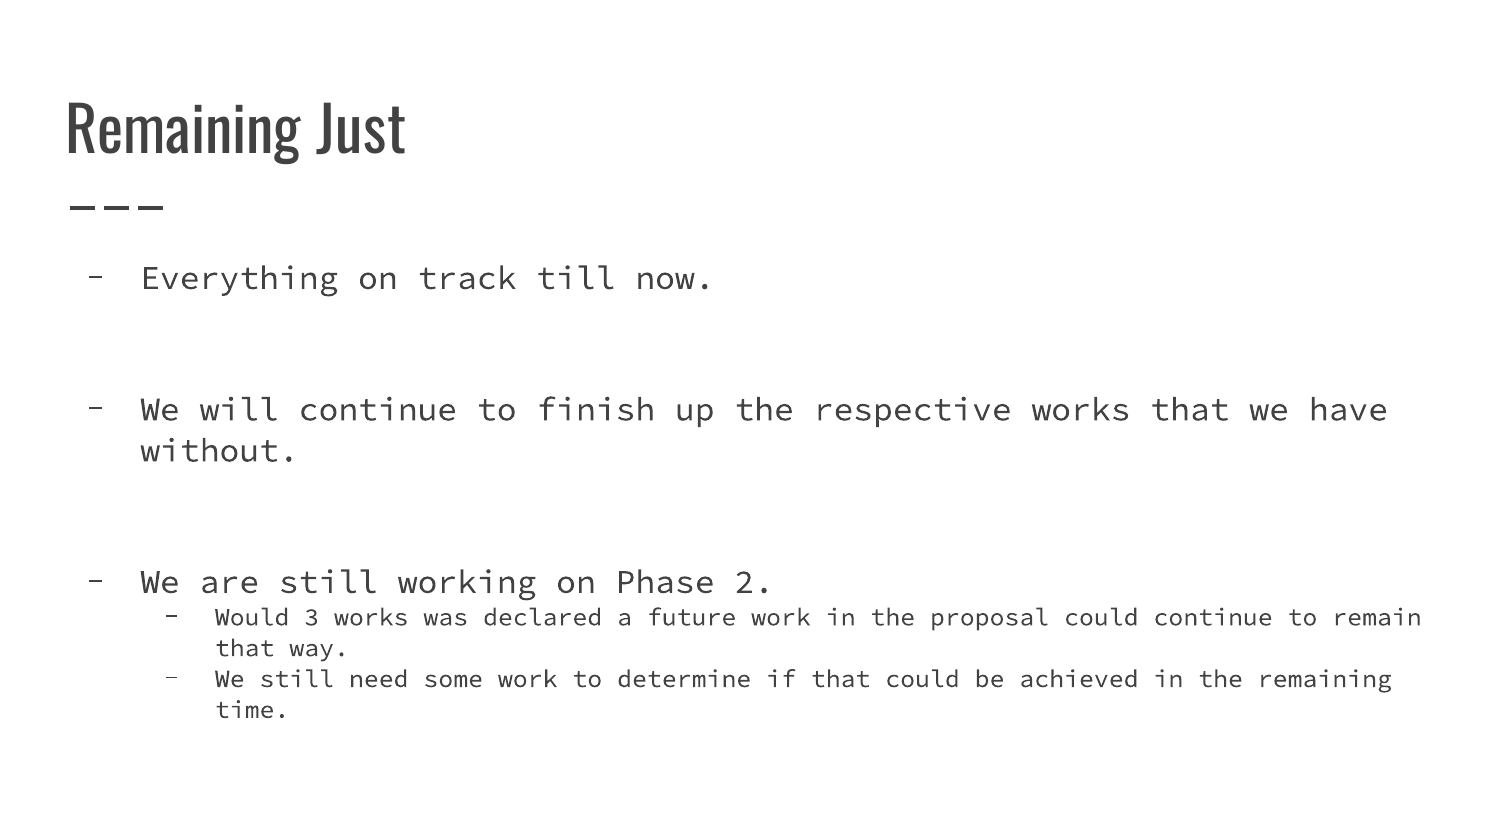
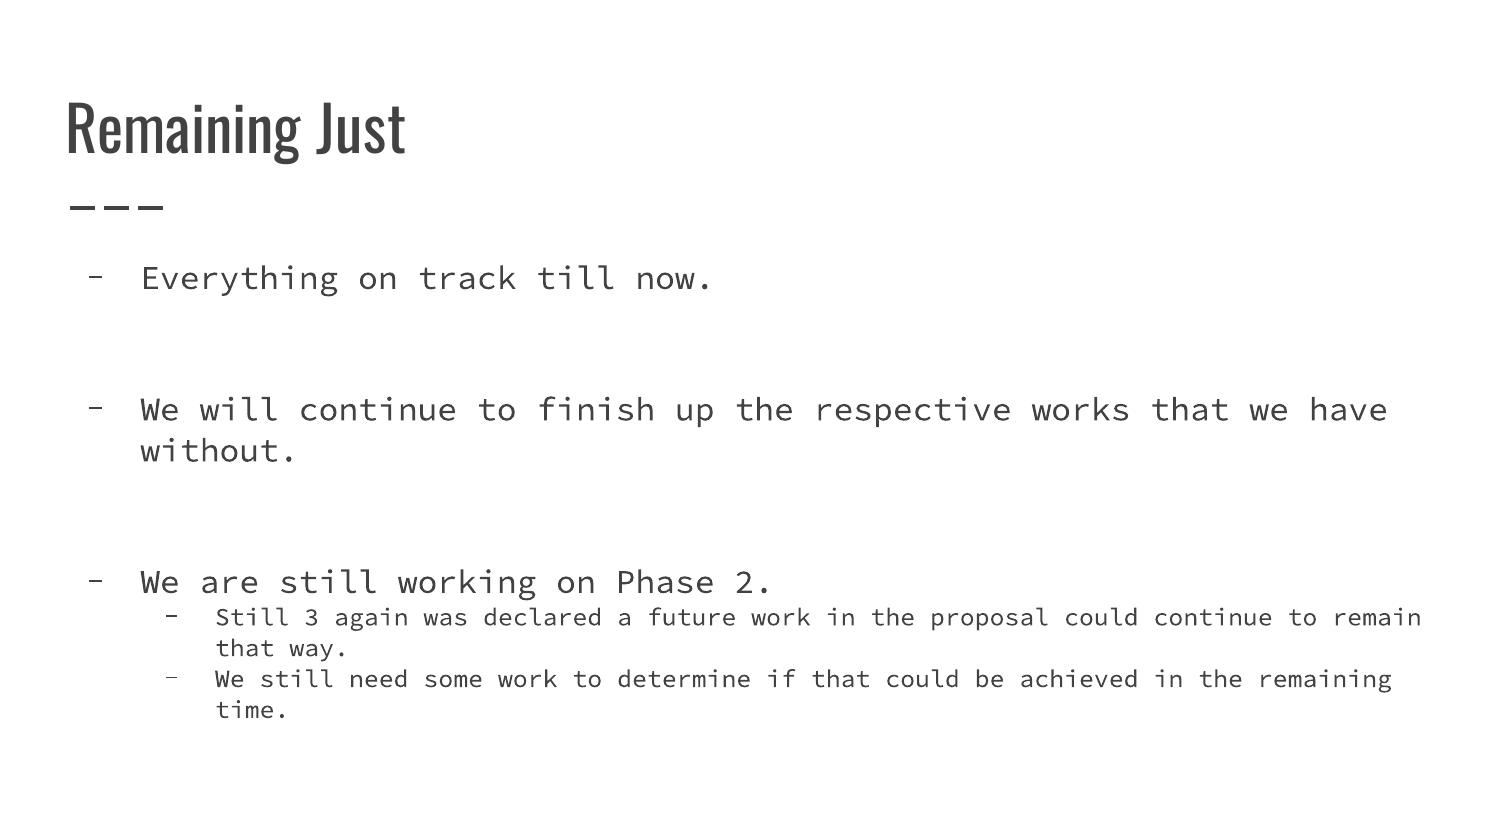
Would: Would -> Still (252, 617)
3 works: works -> again (371, 617)
